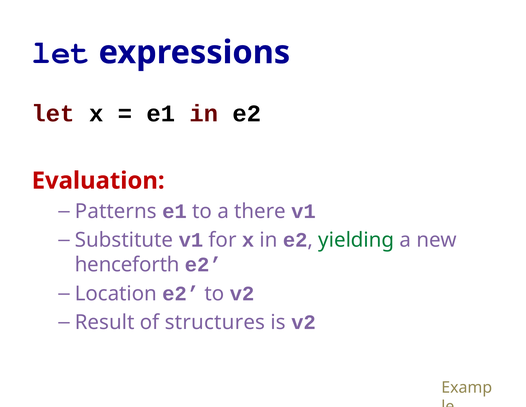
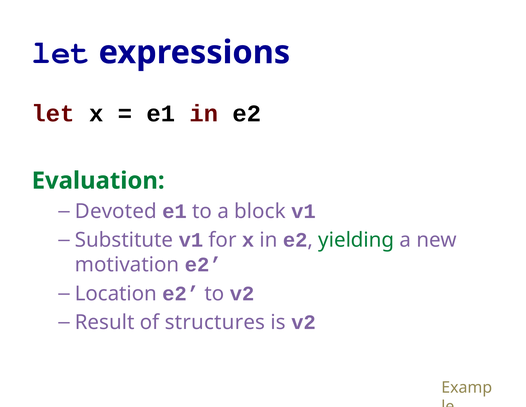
Evaluation colour: red -> green (98, 180)
Patterns: Patterns -> Devoted (116, 211)
there: there -> block (260, 211)
henceforth: henceforth -> motivation (127, 264)
